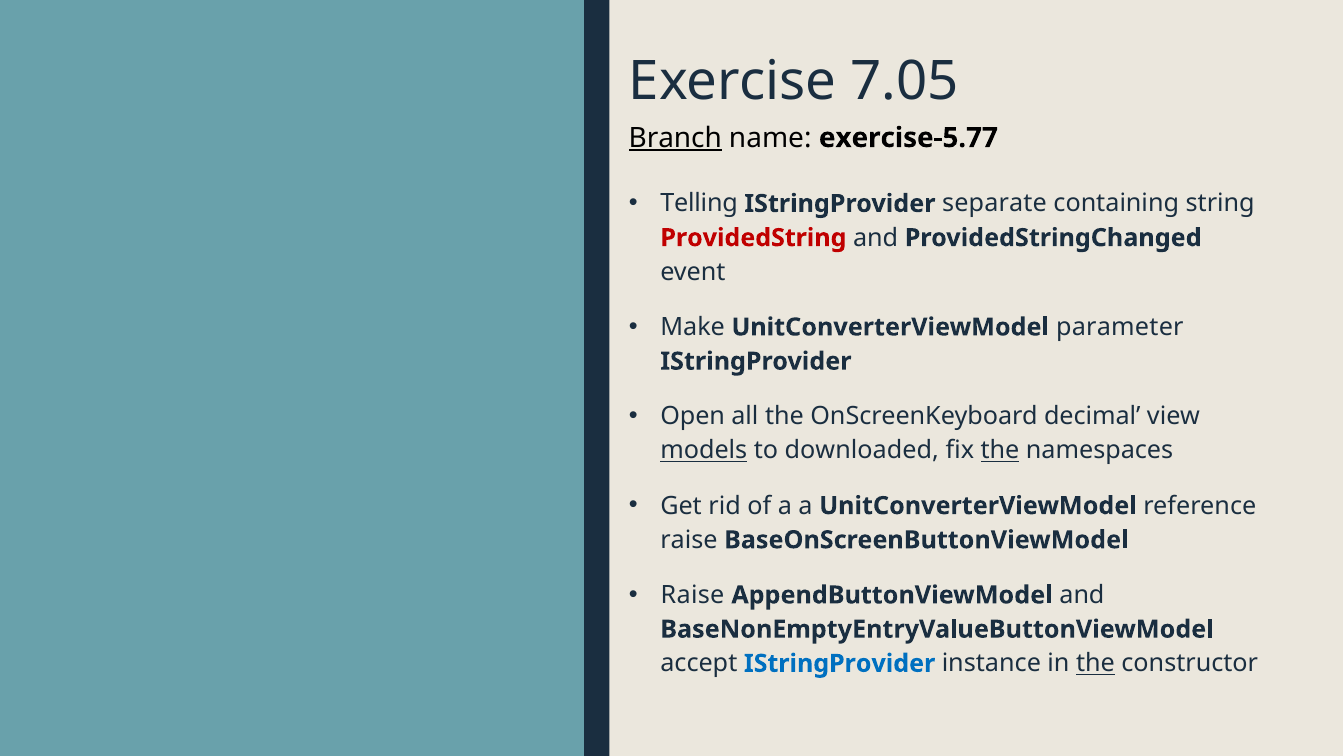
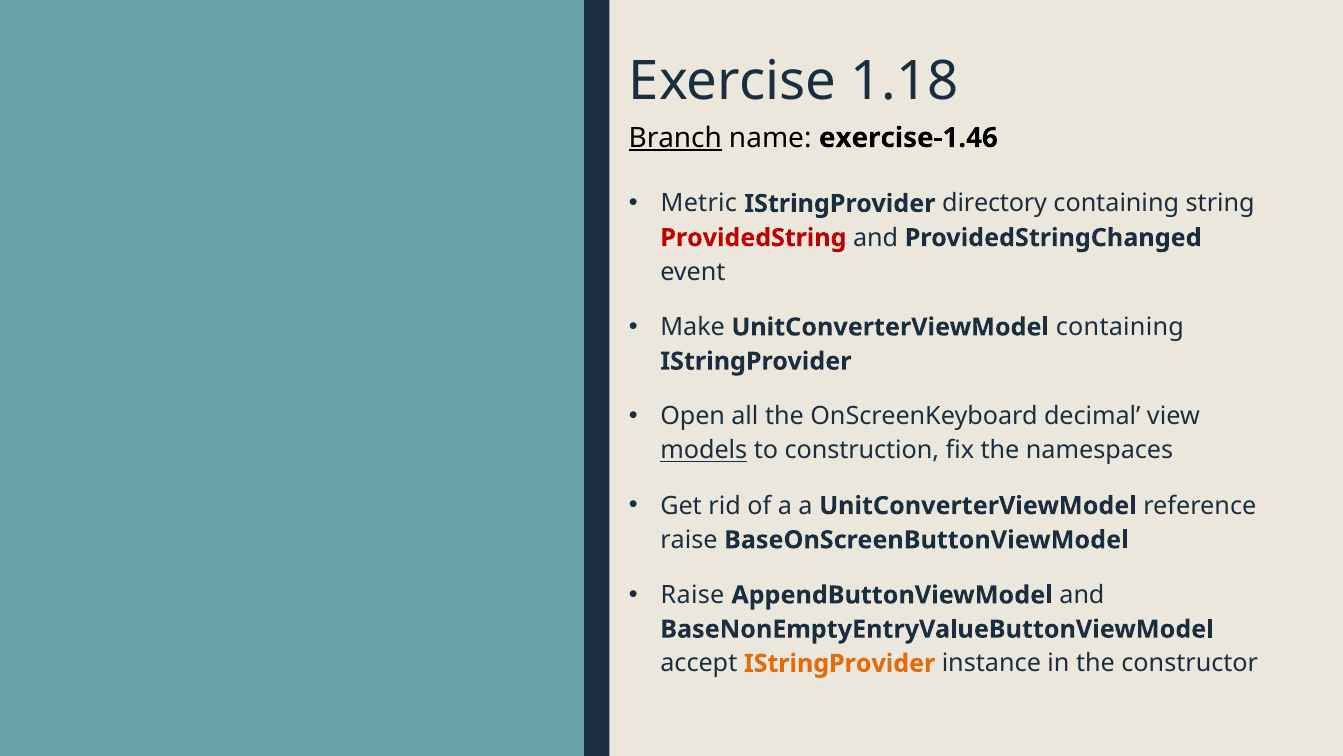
7.05: 7.05 -> 1.18 (905, 81)
exercise-5.77: exercise-5.77 -> exercise-1.46 (908, 138)
Telling: Telling -> Metric (699, 204)
separate: separate -> directory (995, 204)
UnitConverterViewModel parameter: parameter -> containing (1120, 327)
downloaded: downloaded -> construction (862, 450)
the underline: present -> none (1000, 450)
IStringProvider colour: blue -> orange (840, 663)
the underline: present -> none (1096, 663)
